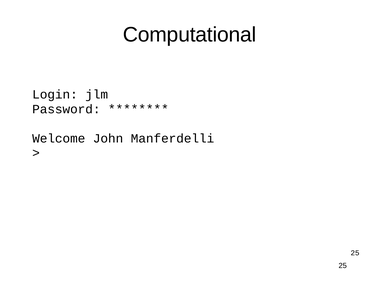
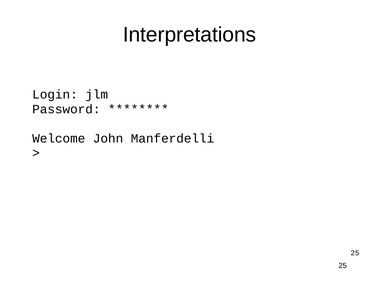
Computational: Computational -> Interpretations (190, 35)
